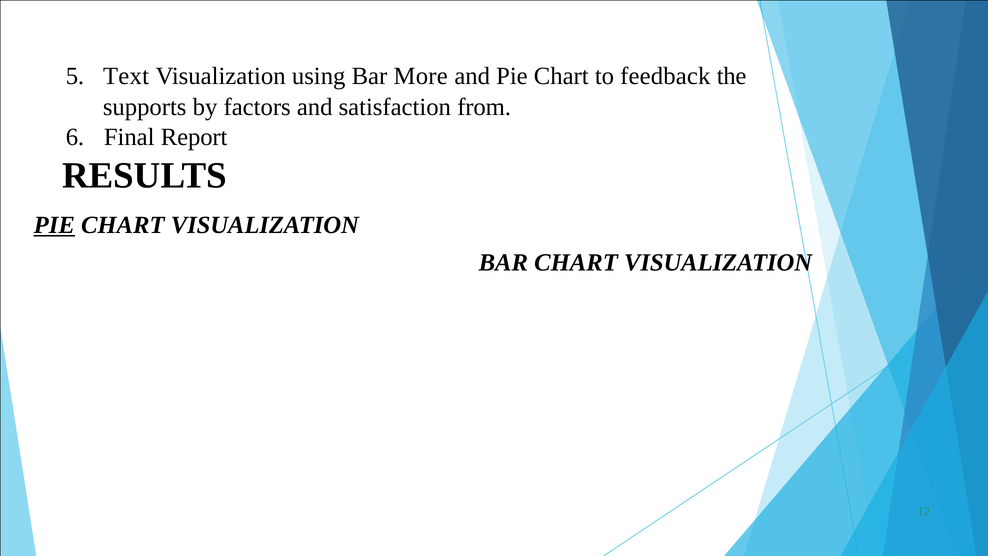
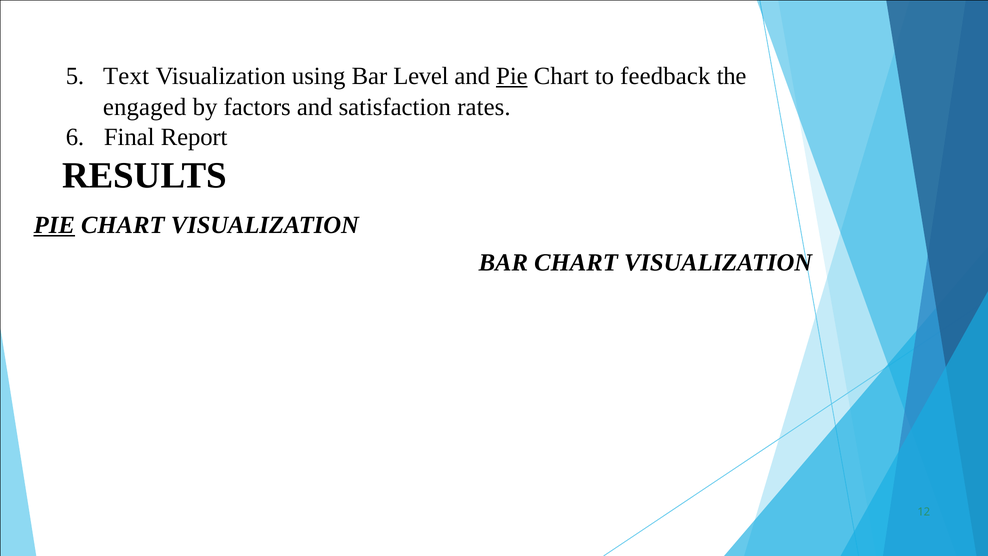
More: More -> Level (421, 76)
Pie underline: none -> present (512, 76)
supports: supports -> engaged (145, 107)
from: from -> rates (484, 107)
